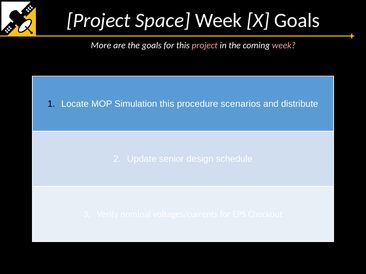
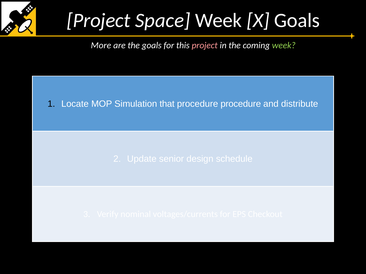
week colour: pink -> light green (284, 45)
Simulation this: this -> that (167, 104)
procedure scenarios: scenarios -> procedure (241, 104)
